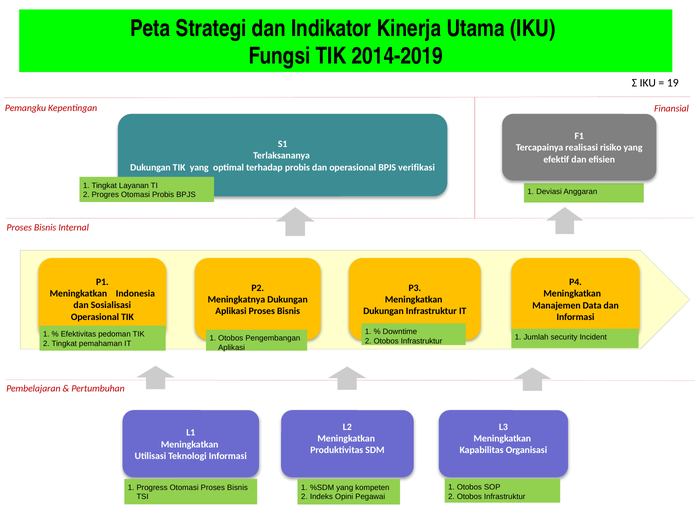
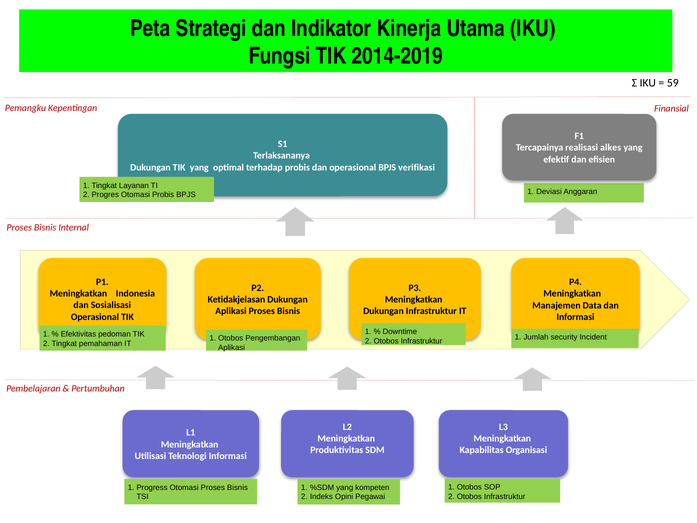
19: 19 -> 59 (673, 83)
risiko: risiko -> alkes (611, 148)
Meningkatnya: Meningkatnya -> Ketidakjelasan (236, 299)
